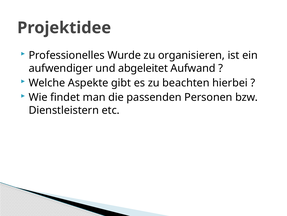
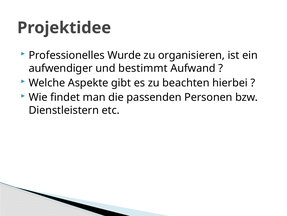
abgeleitet: abgeleitet -> bestimmt (143, 68)
